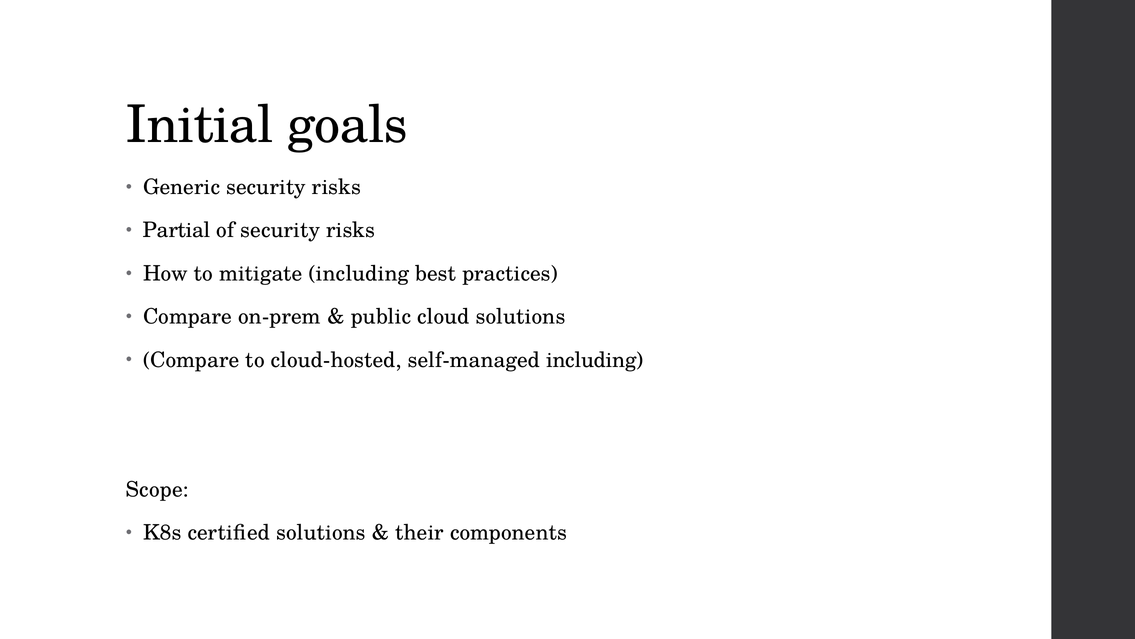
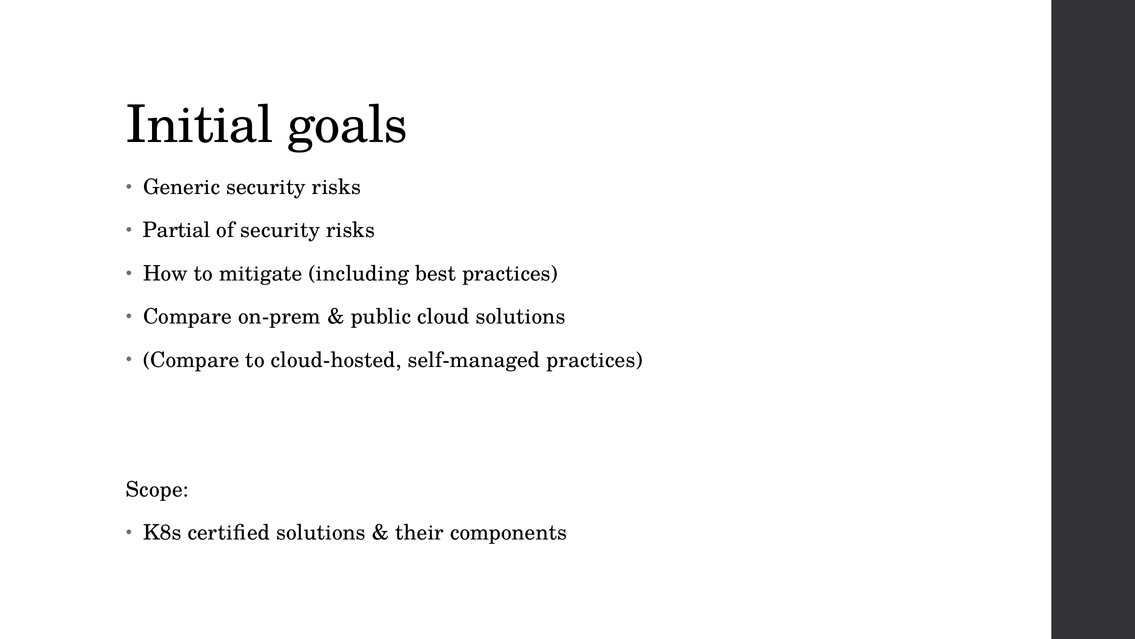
self-managed including: including -> practices (595, 360)
